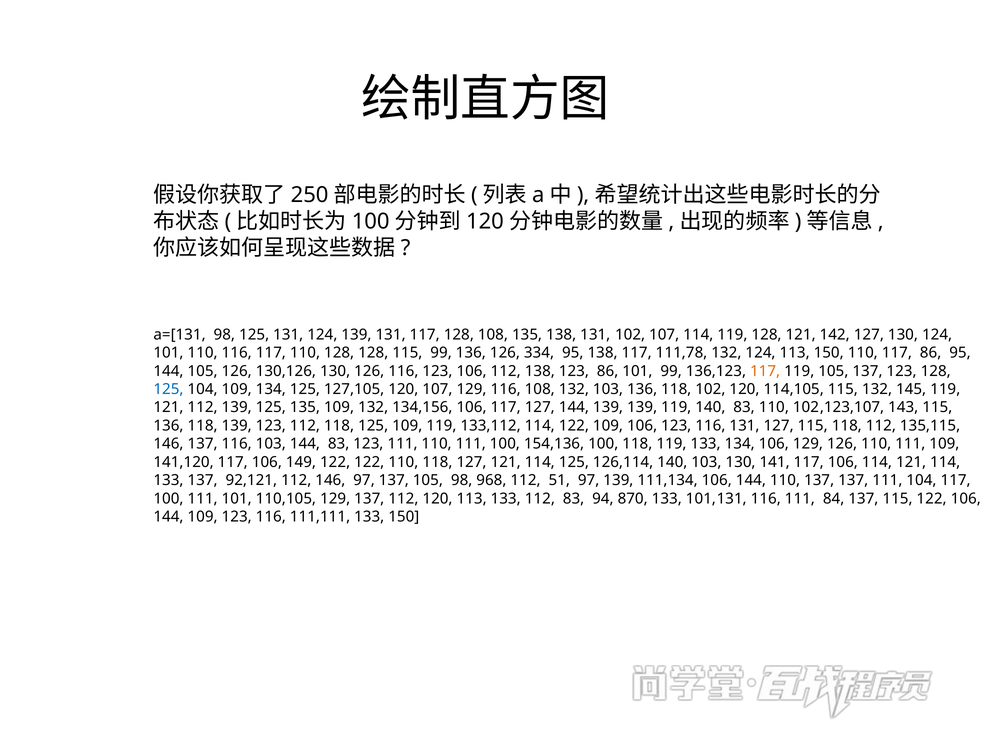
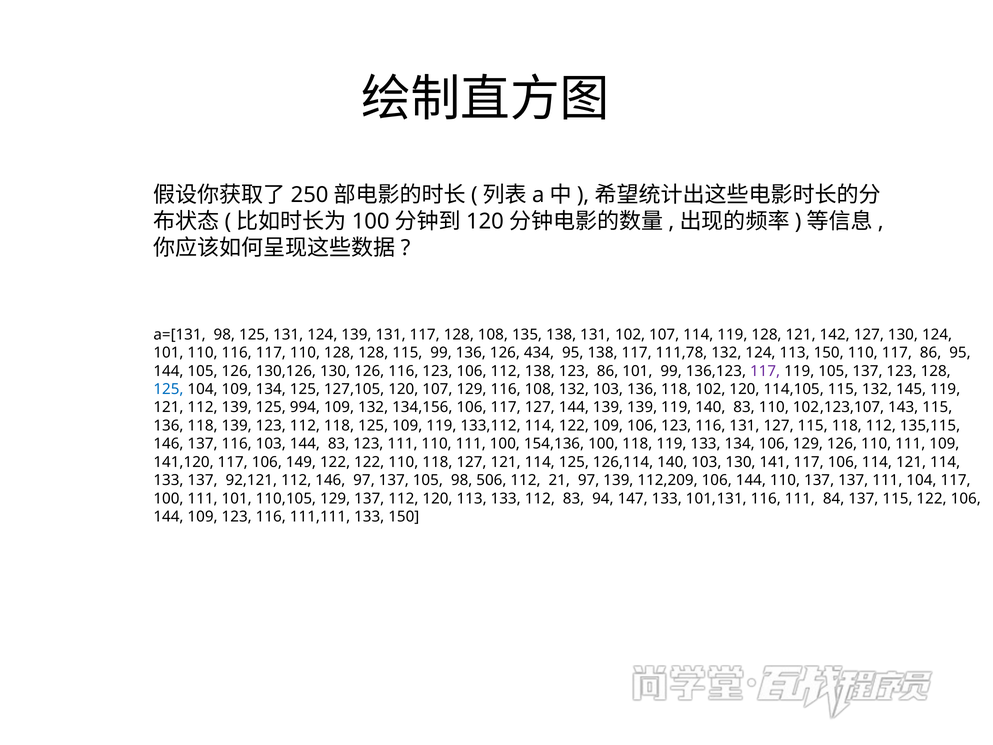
334: 334 -> 434 (539, 353)
117 colour: orange -> purple (765, 371)
125 135: 135 -> 994 (305, 407)
968: 968 -> 506 (491, 480)
51: 51 -> 21 (559, 480)
111,134: 111,134 -> 112,209 (668, 480)
870: 870 -> 147 (633, 498)
